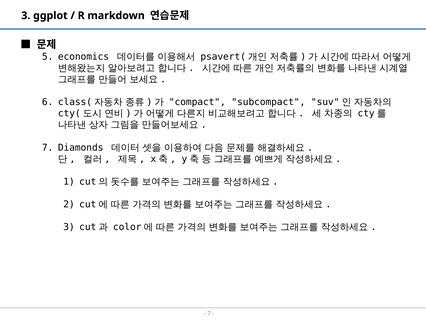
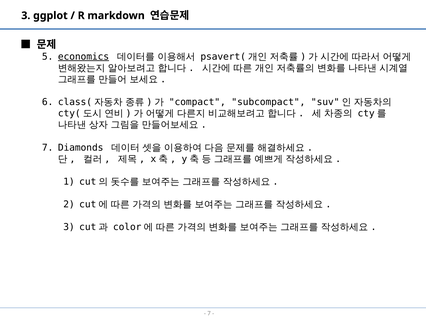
economics underline: none -> present (84, 57)
